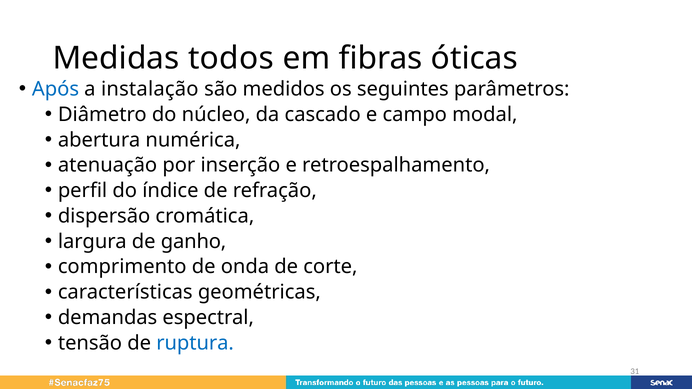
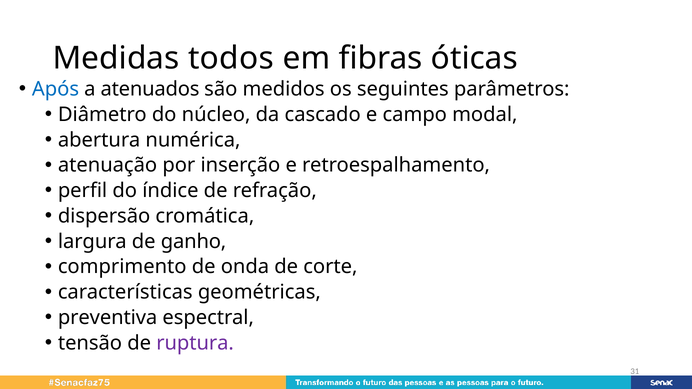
instalação: instalação -> atenuados (150, 89)
demandas: demandas -> preventiva (108, 318)
ruptura colour: blue -> purple (195, 343)
